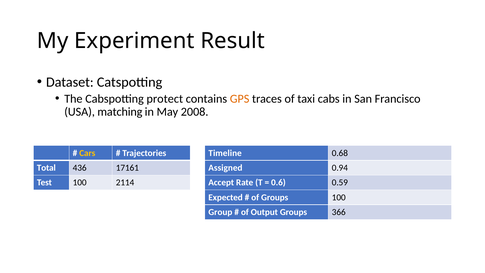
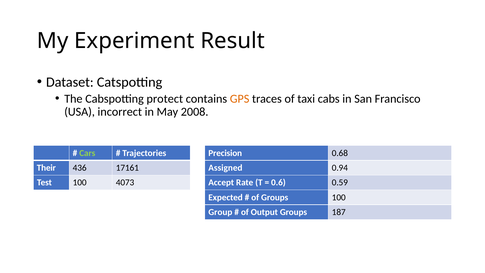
matching: matching -> incorrect (120, 112)
Cars colour: yellow -> light green (87, 153)
Timeline: Timeline -> Precision (225, 153)
Total: Total -> Their (46, 168)
2114: 2114 -> 4073 (125, 182)
366: 366 -> 187 (339, 212)
